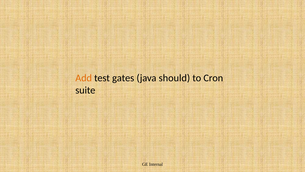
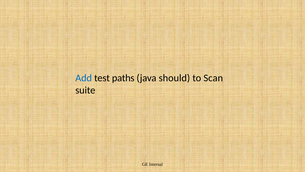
Add colour: orange -> blue (84, 78)
gates: gates -> paths (123, 78)
Cron: Cron -> Scan (213, 78)
